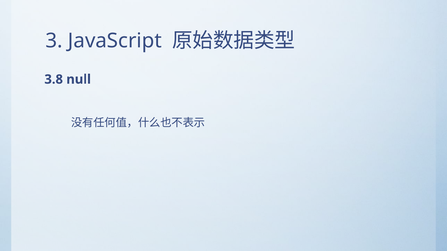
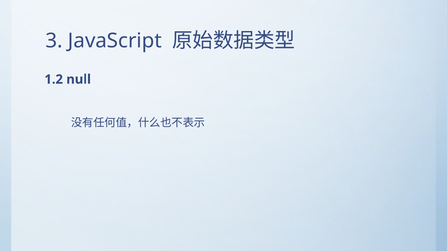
3.8: 3.8 -> 1.2 (54, 80)
